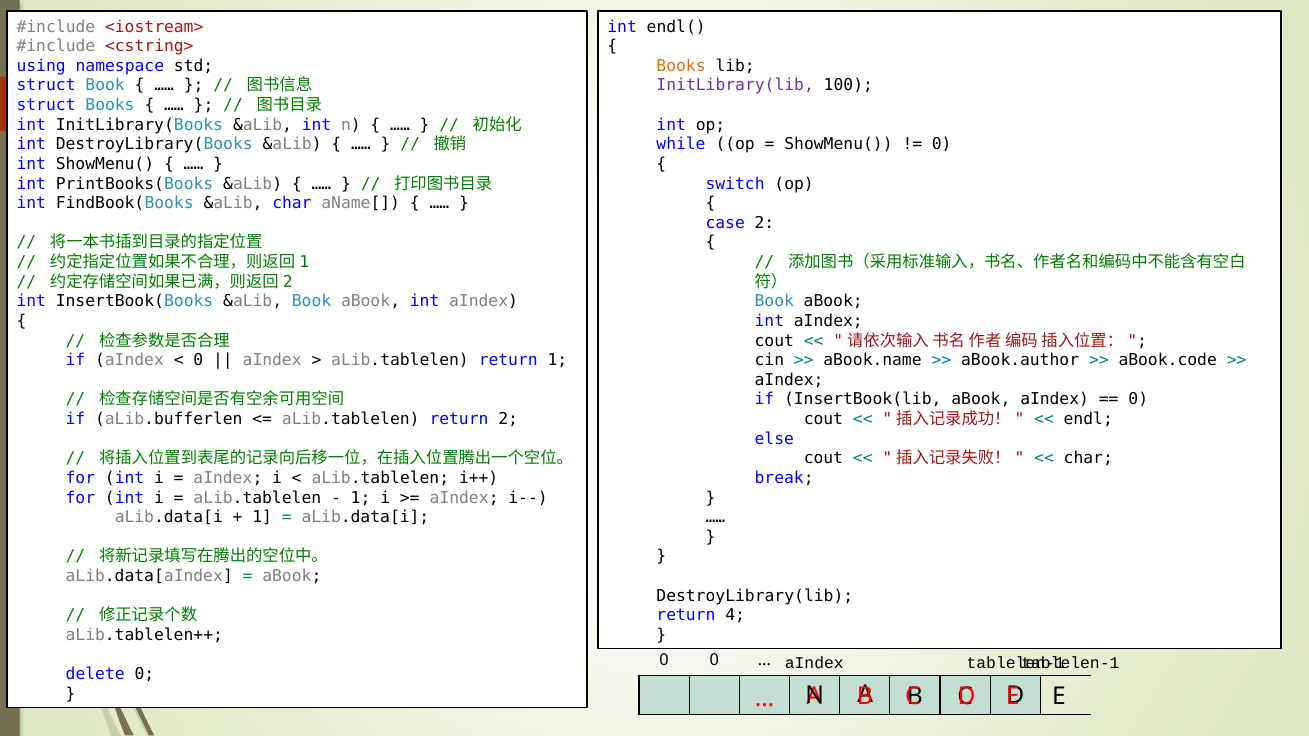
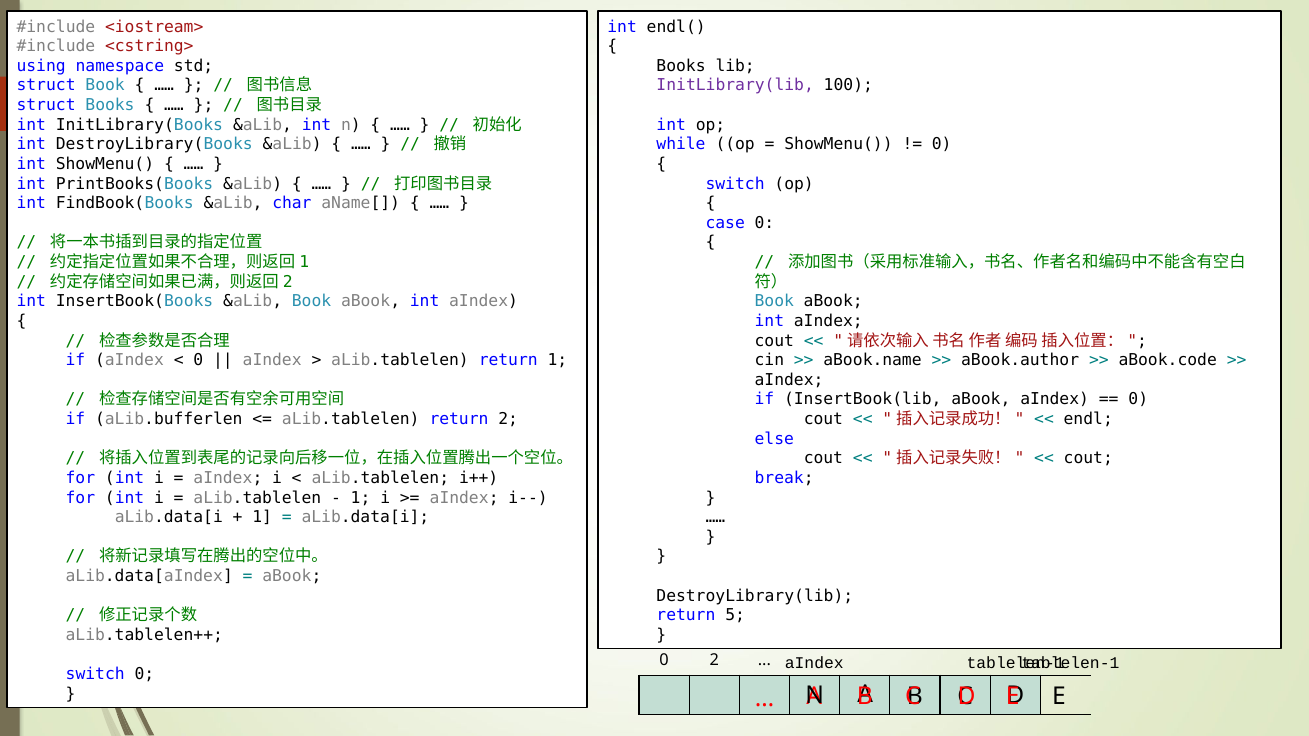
Books colour: orange -> black (681, 66)
case 2: 2 -> 0 (764, 223)
char: char -> cout (1088, 459)
4: 4 -> 5 (735, 616)
0 0: 0 -> 2 (714, 660)
delete: delete -> switch (95, 675)
